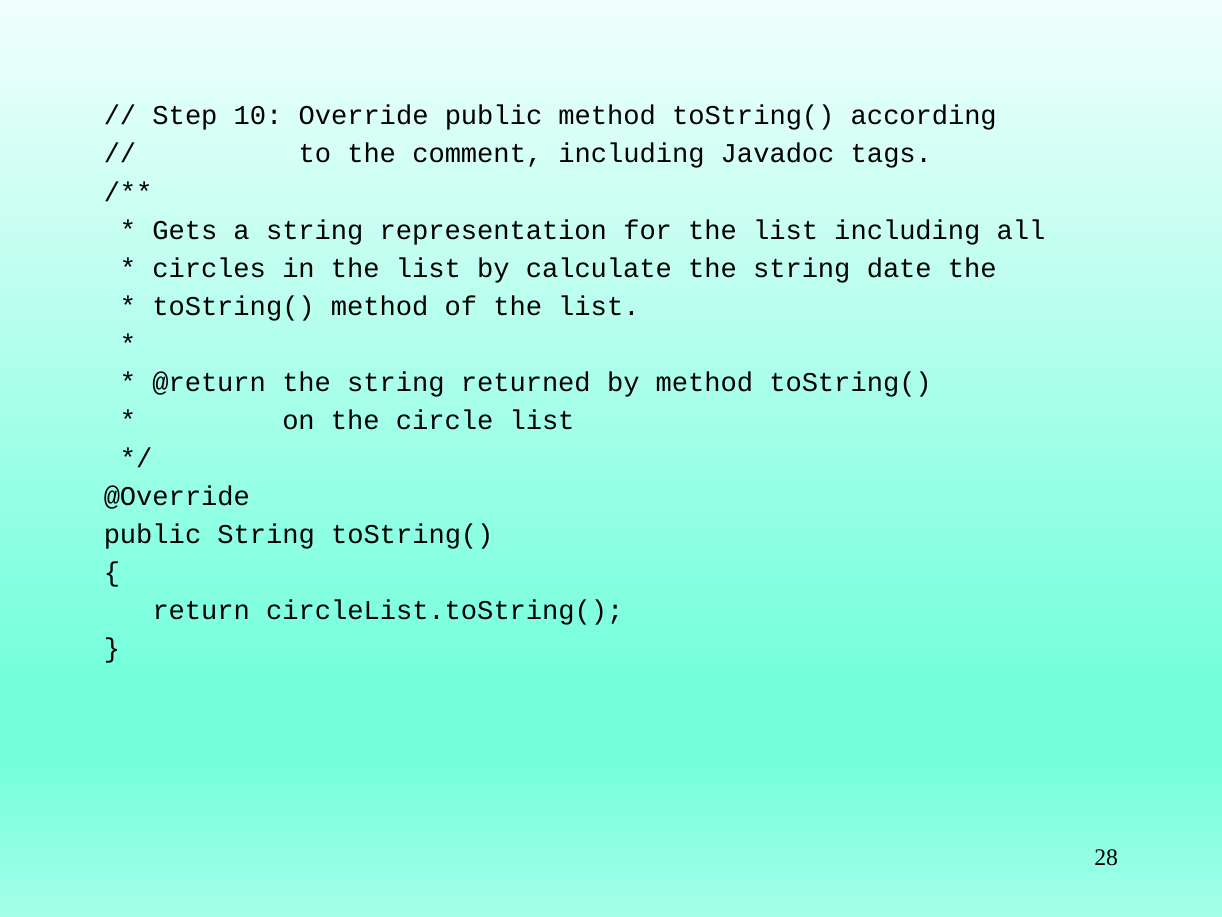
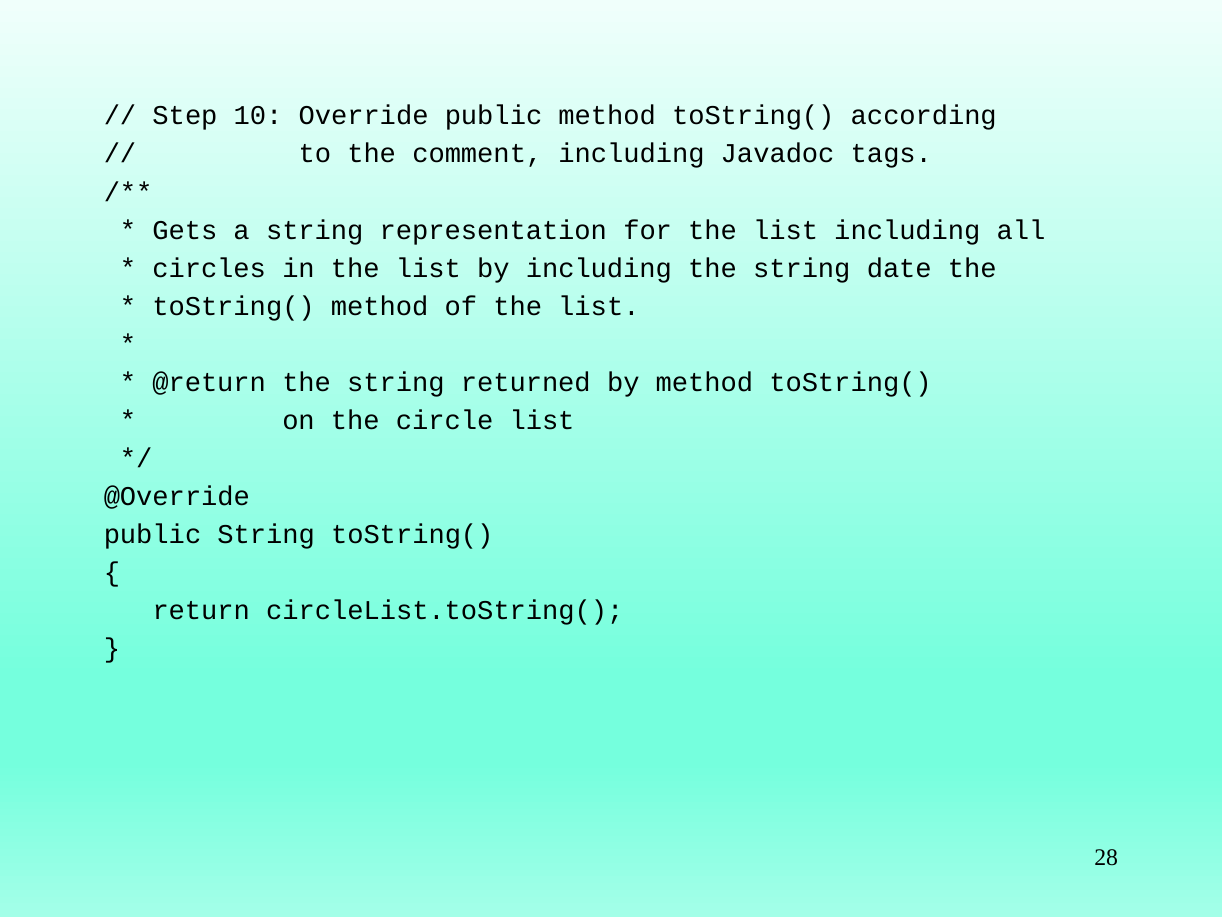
by calculate: calculate -> including (599, 268)
